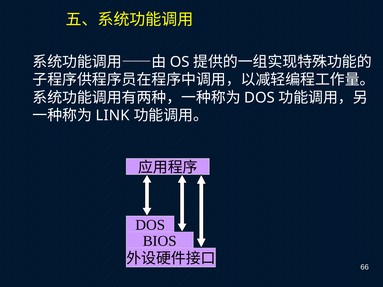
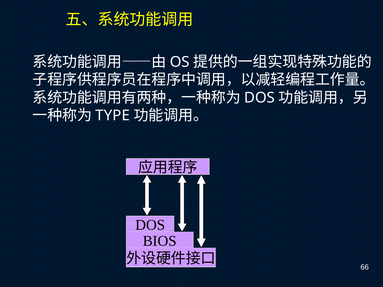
LINK: LINK -> TYPE (113, 116)
